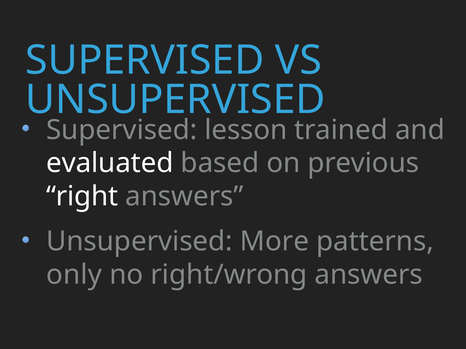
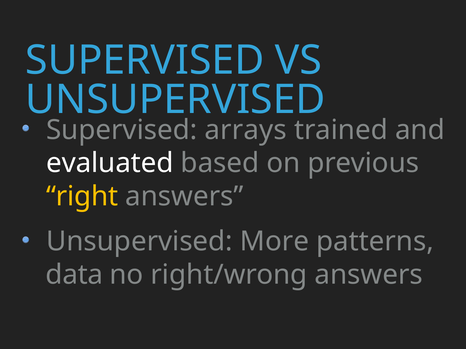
lesson: lesson -> arrays (246, 130)
right colour: white -> yellow (82, 197)
only: only -> data (74, 275)
